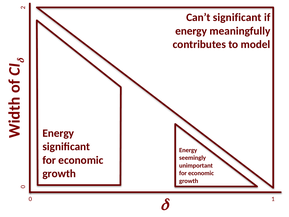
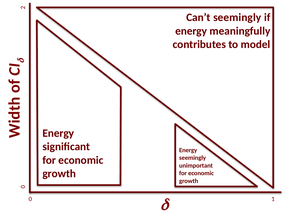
Can’t significant: significant -> seemingly (237, 17)
